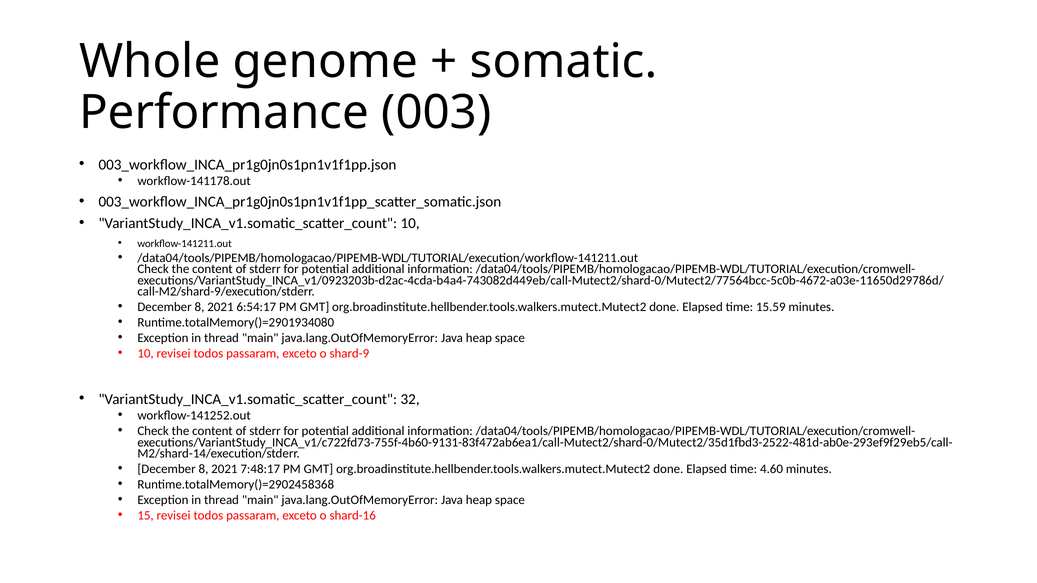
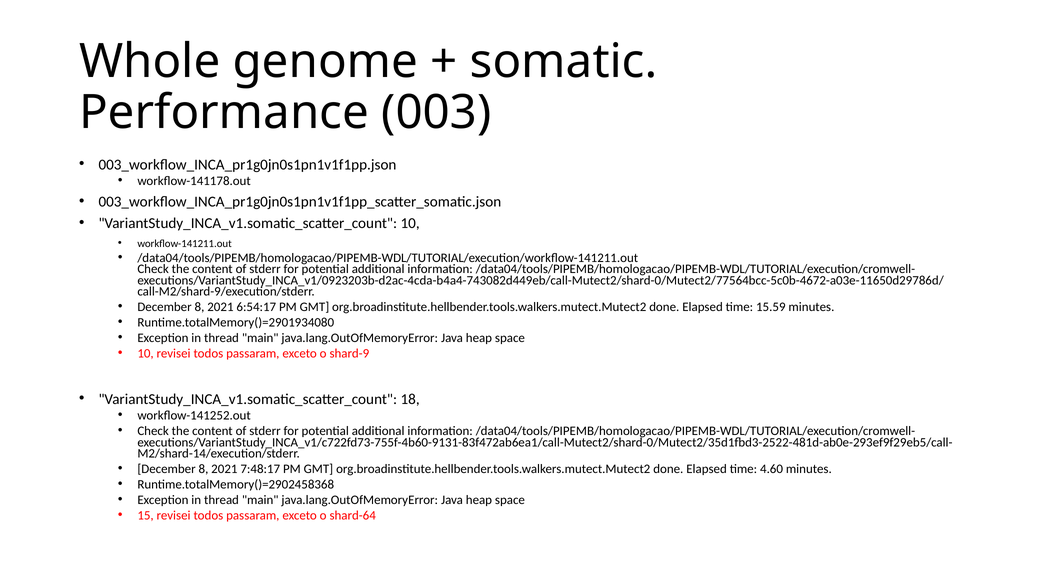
32: 32 -> 18 (410, 399)
shard-16: shard-16 -> shard-64 (353, 516)
